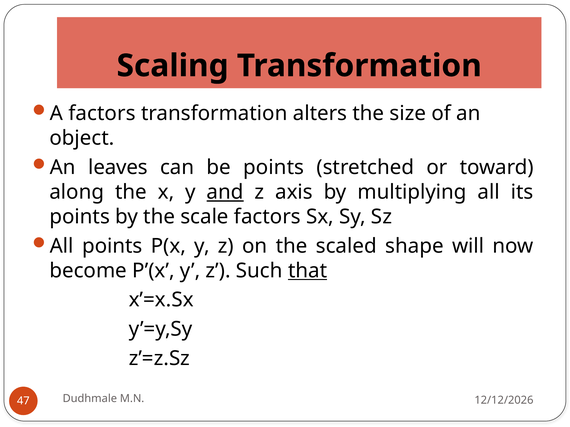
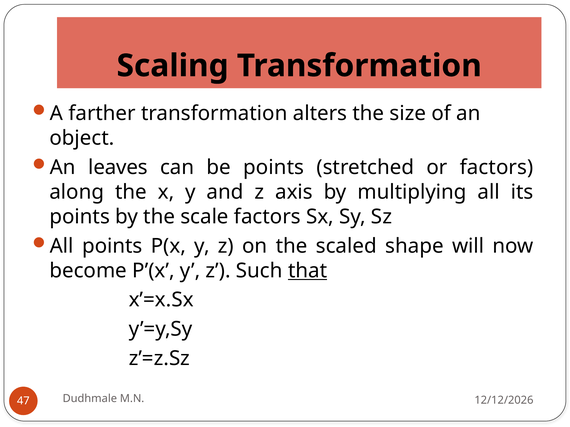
A factors: factors -> farther (102, 114)
or toward: toward -> factors (497, 168)
and underline: present -> none (225, 192)
